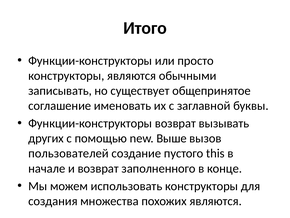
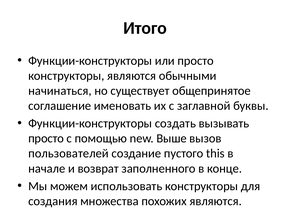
записывать: записывать -> начинаться (60, 91)
Функции-конструкторы возврат: возврат -> создать (175, 123)
других: других -> просто (46, 138)
